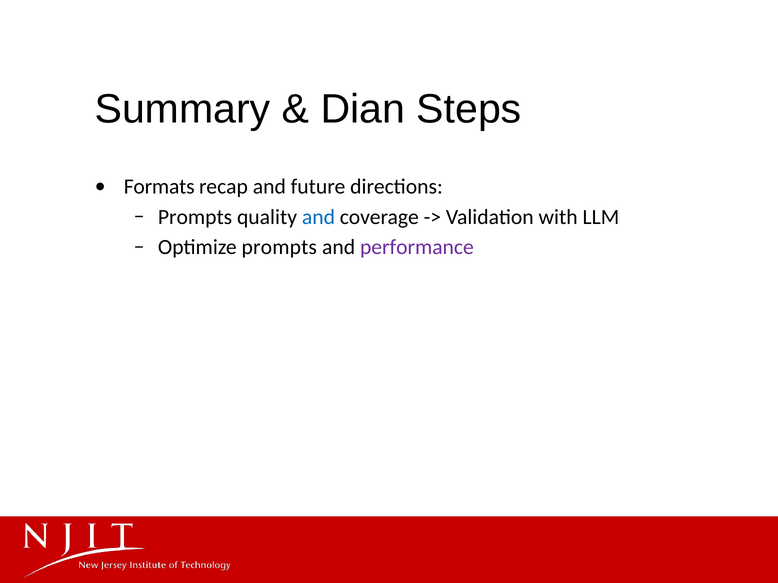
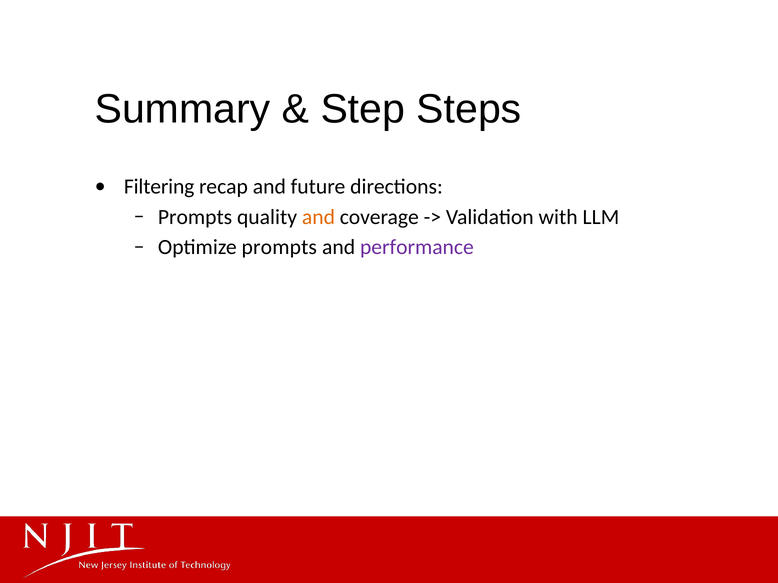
Dian: Dian -> Step (363, 109)
Formats: Formats -> Filtering (159, 187)
and colour: blue -> orange (318, 217)
